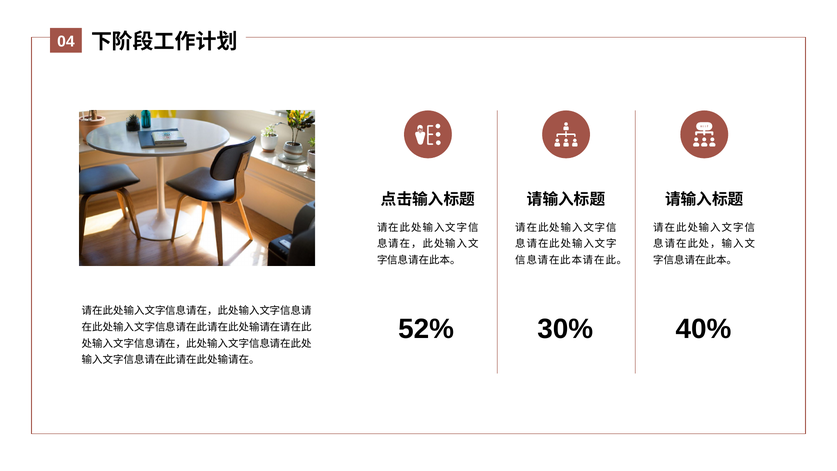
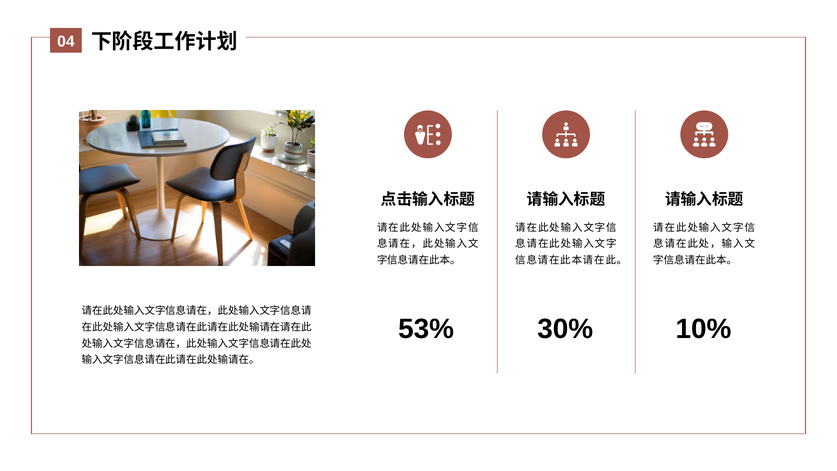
52%: 52% -> 53% (426, 329)
40%: 40% -> 10% (703, 329)
